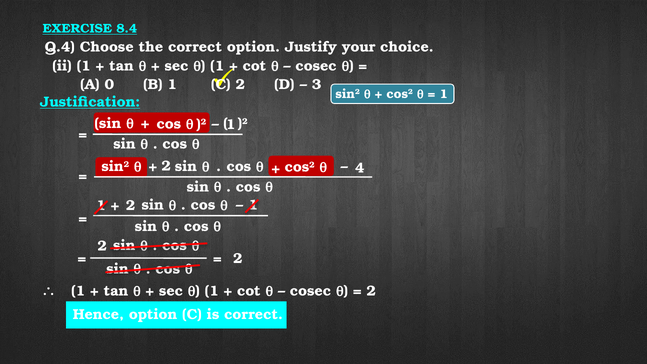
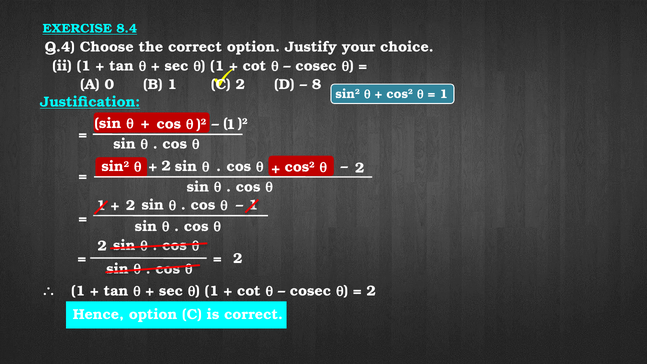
3: 3 -> 8 (317, 84)
4: 4 -> 2 (360, 168)
